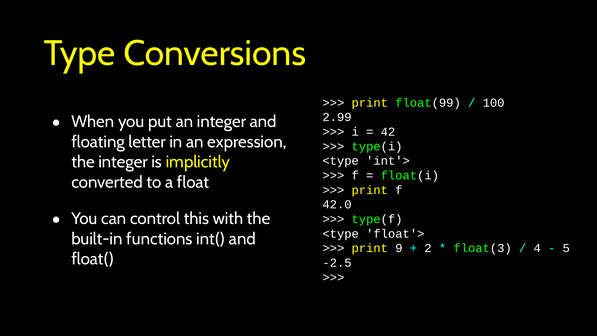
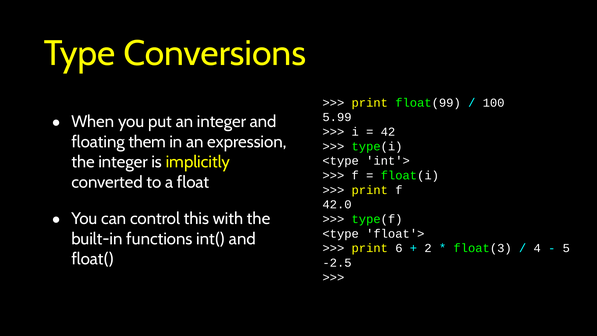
2.99: 2.99 -> 5.99 (337, 117)
letter: letter -> them (147, 142)
9: 9 -> 6 (399, 248)
